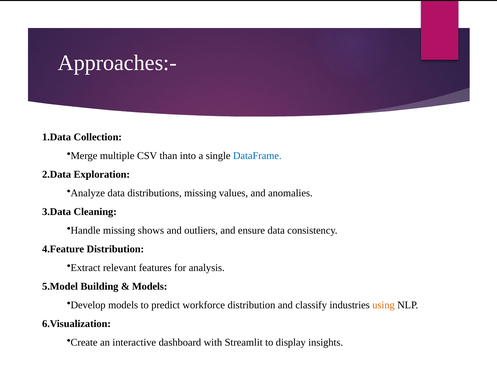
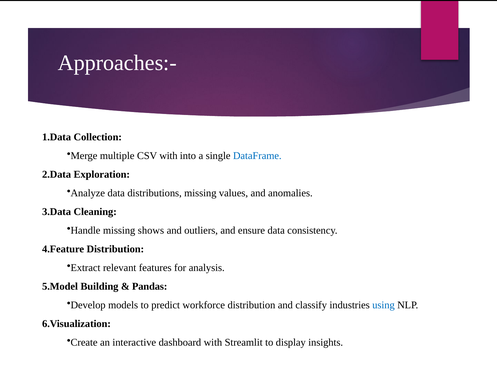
CSV than: than -> with (168, 156)
Models: Models -> Pandas (150, 286)
using colour: orange -> blue (384, 305)
